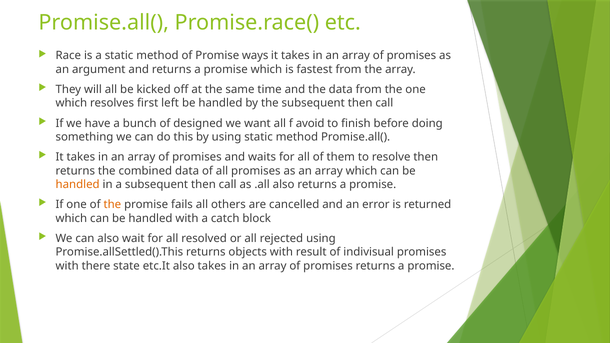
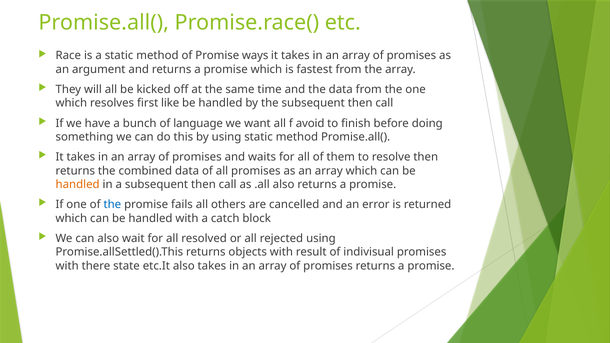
left: left -> like (170, 103)
designed: designed -> language (198, 123)
the colour: orange -> blue (112, 205)
